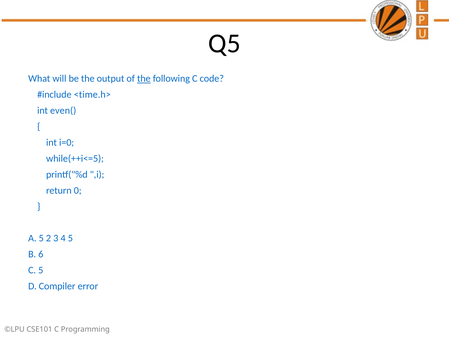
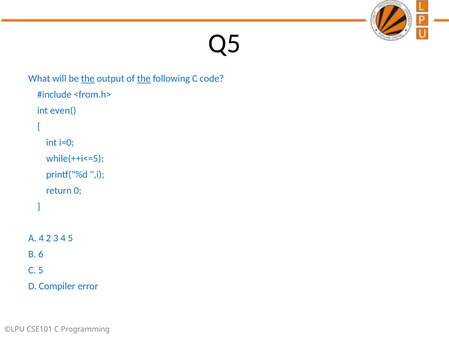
the underline: none -> present (88, 79)
<time.h>: <time.h> -> <from.h> (92, 95)
A 5: 5 -> 4 (41, 238)
